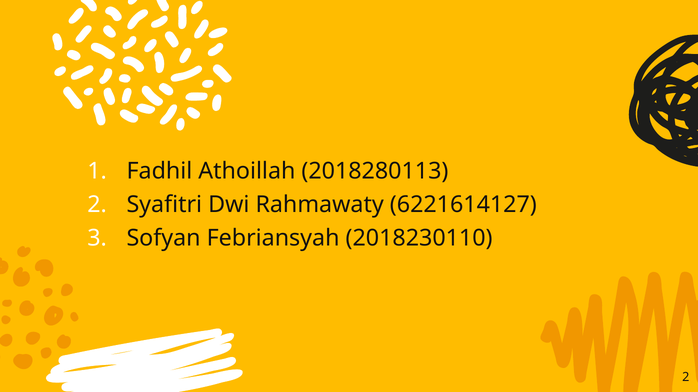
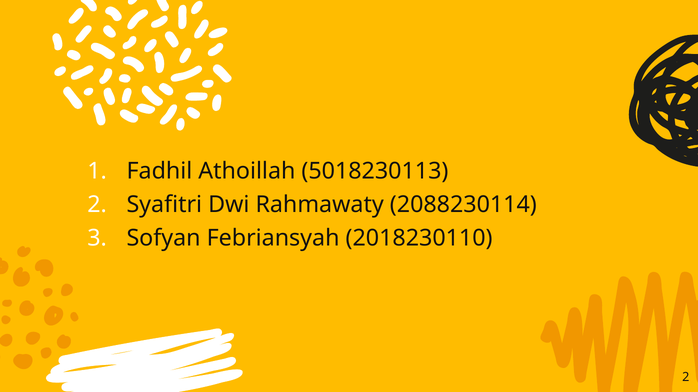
2018280113: 2018280113 -> 5018230113 (375, 171)
6221614127: 6221614127 -> 2088230114 (463, 205)
